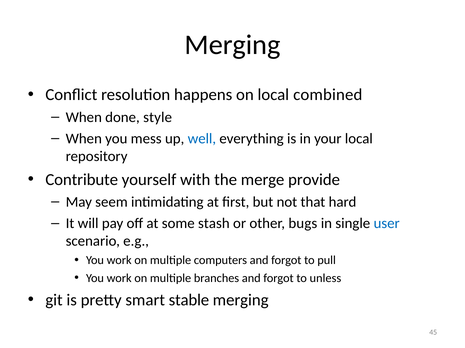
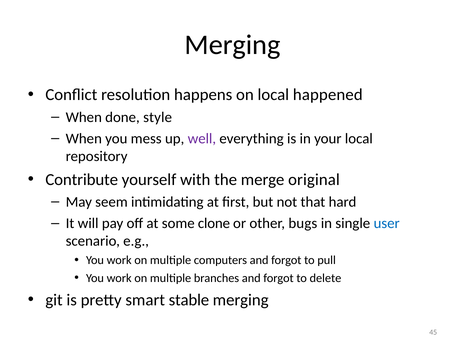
combined: combined -> happened (328, 95)
well colour: blue -> purple (202, 139)
provide: provide -> original (314, 180)
stash: stash -> clone (214, 224)
unless: unless -> delete (325, 279)
